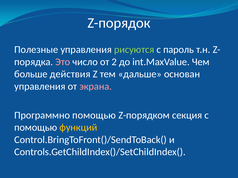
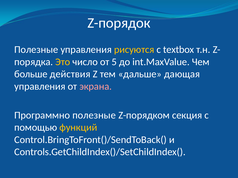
рисуются colour: light green -> yellow (134, 50)
пароль: пароль -> textbox (179, 50)
Это colour: pink -> yellow (63, 62)
2: 2 -> 5 (114, 62)
основан: основан -> дающая (182, 74)
Программно помощью: помощью -> полезные (94, 115)
